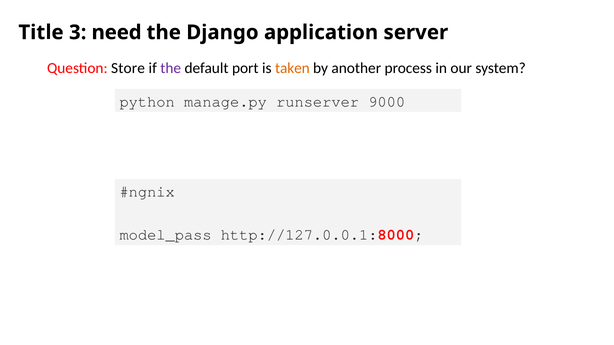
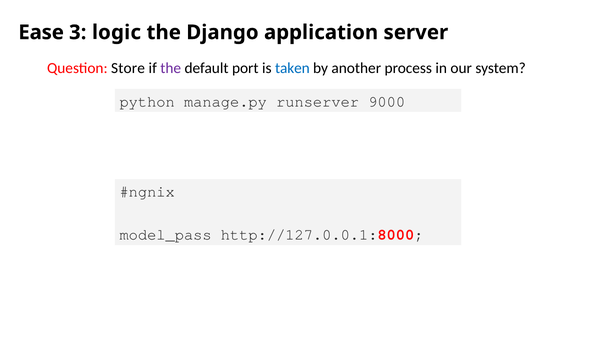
Title: Title -> Ease (41, 32)
need: need -> logic (116, 32)
taken colour: orange -> blue (292, 68)
